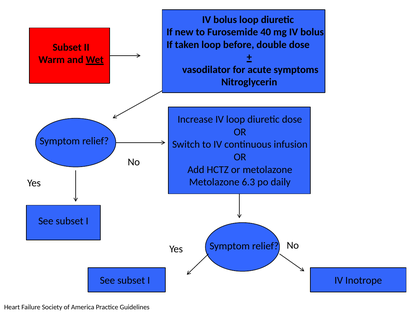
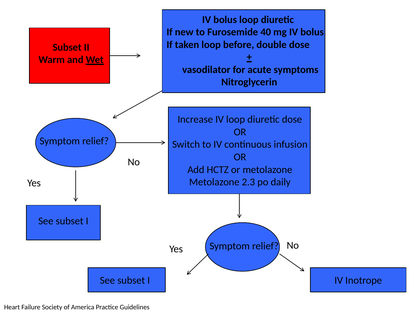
6.3: 6.3 -> 2.3 (248, 182)
